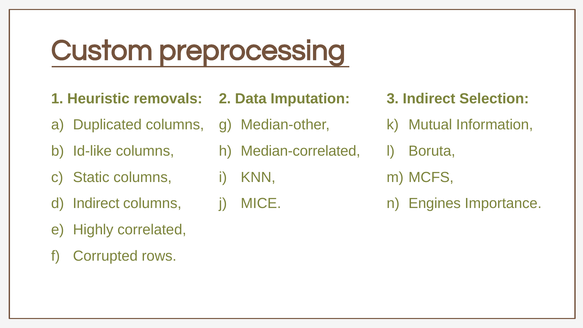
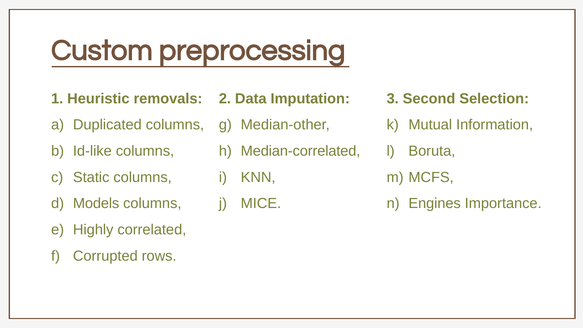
3 Indirect: Indirect -> Second (429, 99)
Indirect: Indirect -> Models (96, 203)
